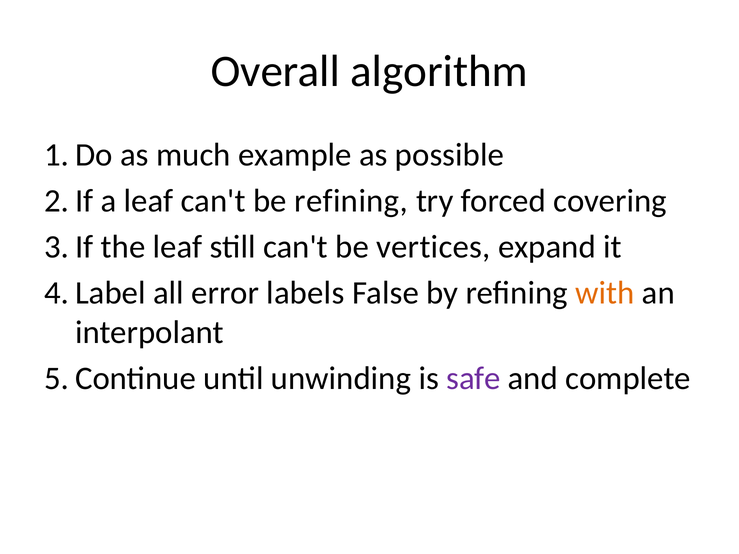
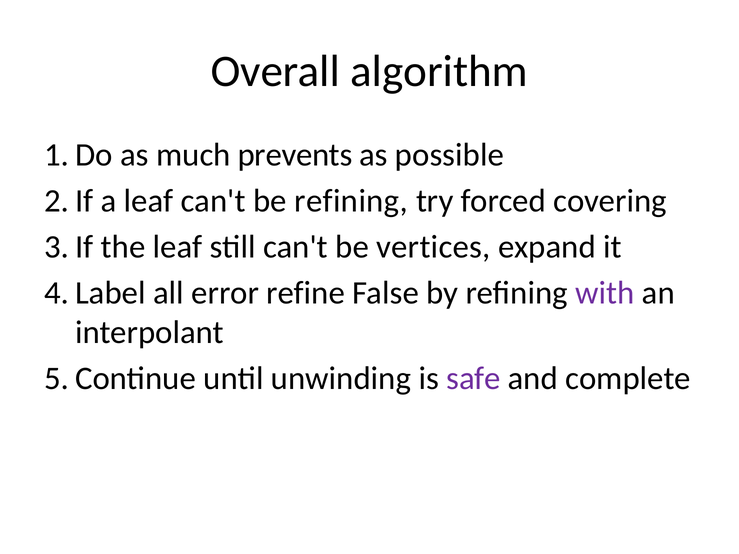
example: example -> prevents (295, 155)
labels: labels -> refine (306, 293)
with colour: orange -> purple (605, 293)
